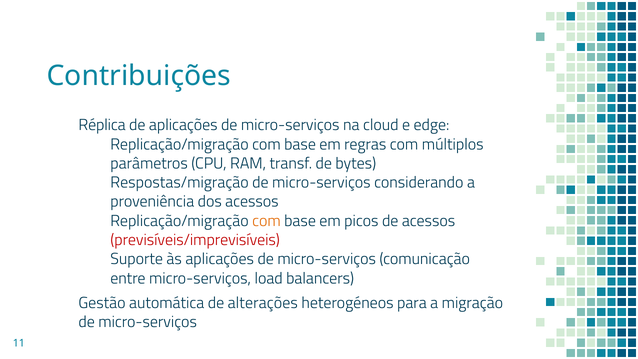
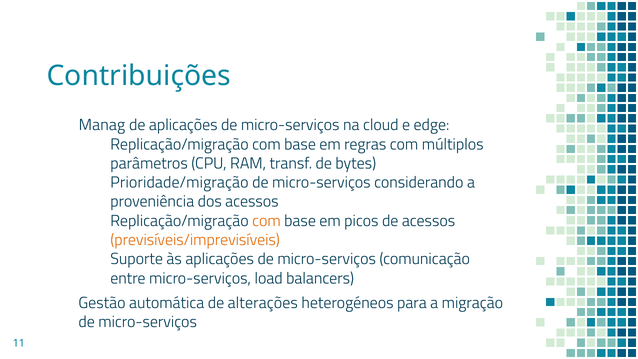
Réplica: Réplica -> Manag (102, 125)
Respostas/migração: Respostas/migração -> Prioridade/migração (179, 182)
previsíveis/imprevisíveis colour: red -> orange (195, 240)
